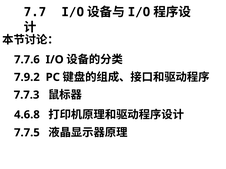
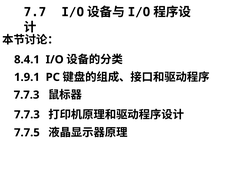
7.7.6: 7.7.6 -> 8.4.1 (27, 60)
7.9.2: 7.9.2 -> 1.9.1 (27, 77)
4.6.8: 4.6.8 -> 7.7.3 (27, 115)
